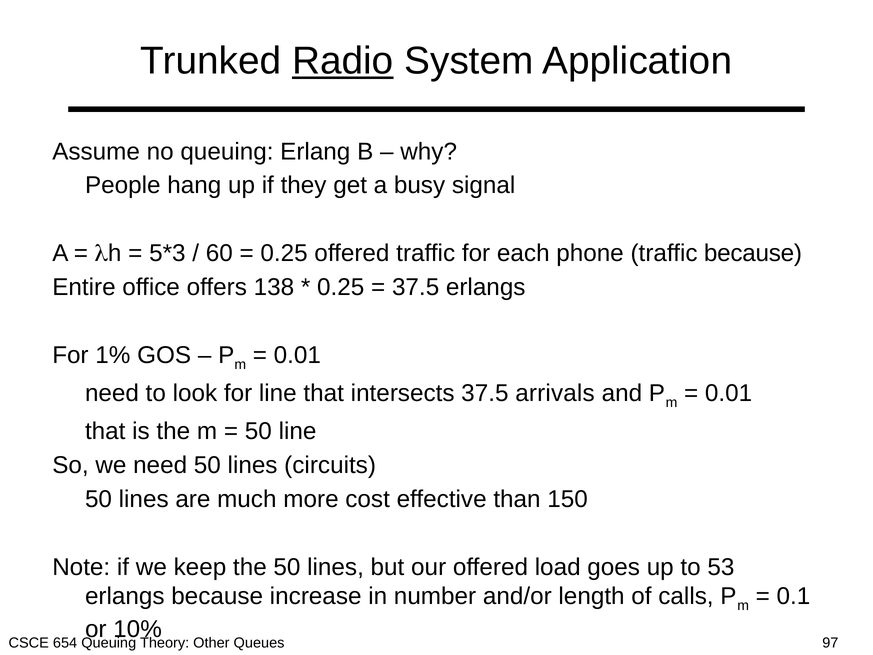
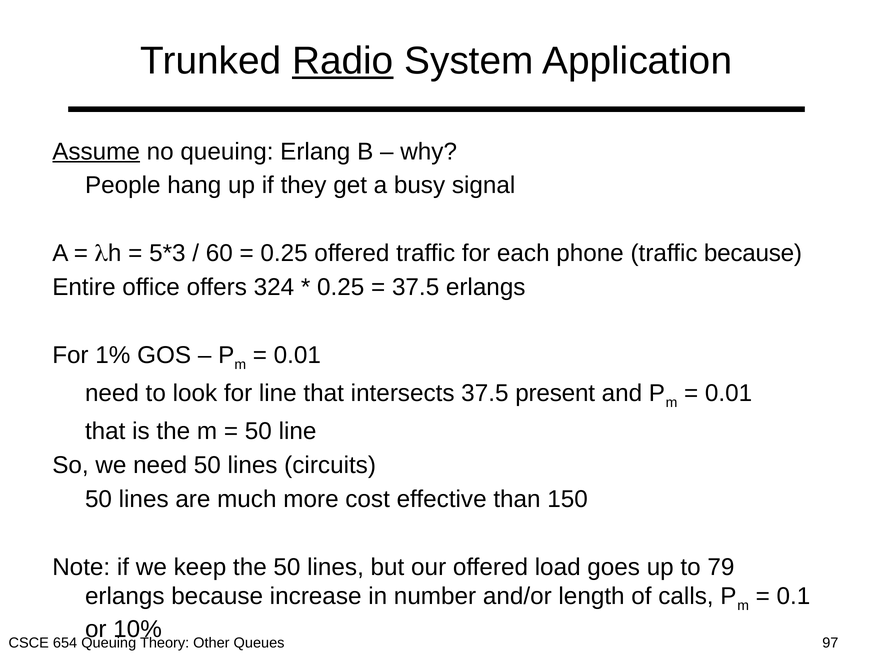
Assume underline: none -> present (96, 151)
138: 138 -> 324 (274, 287)
arrivals: arrivals -> present (555, 393)
53: 53 -> 79 (721, 567)
